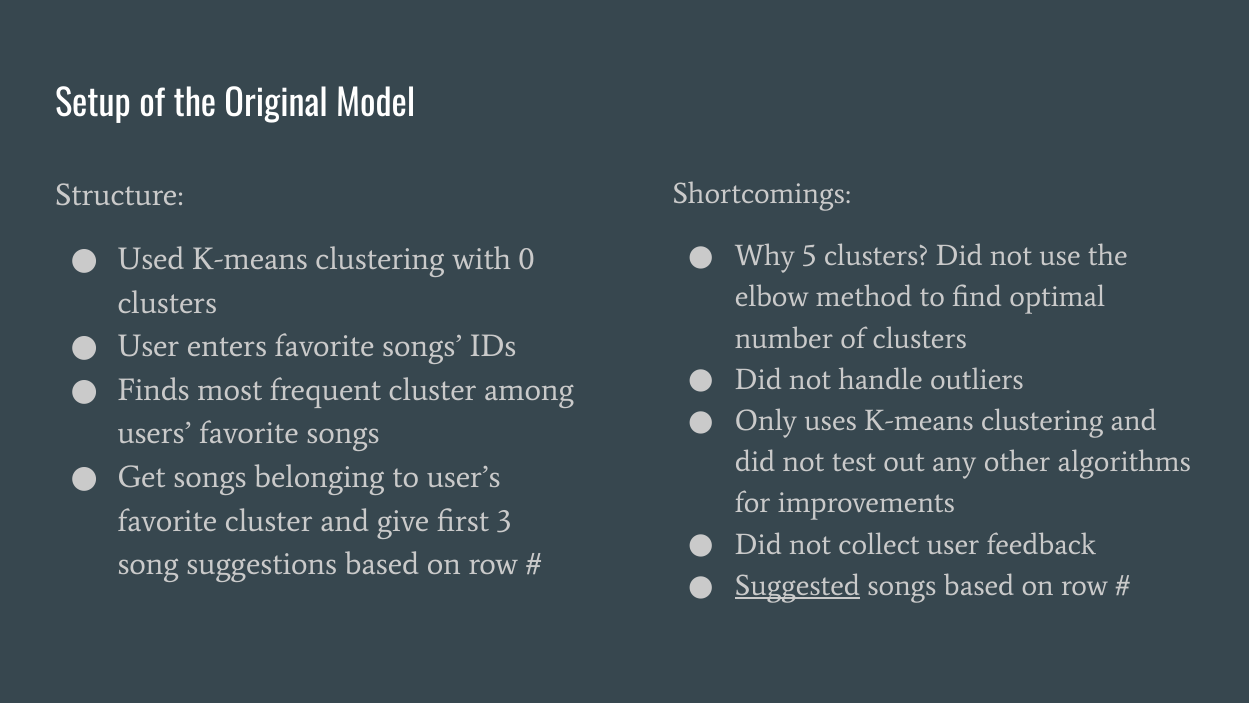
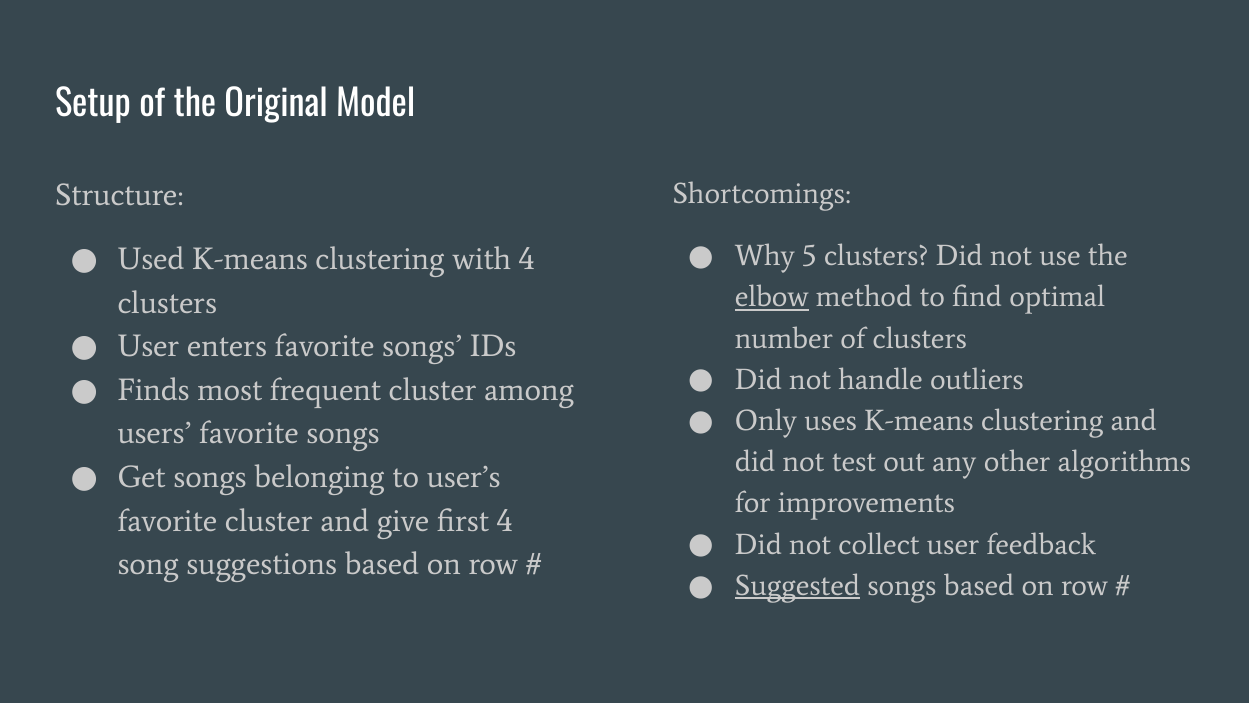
with 0: 0 -> 4 (527, 259)
elbow underline: none -> present (772, 297)
first 3: 3 -> 4 (504, 520)
